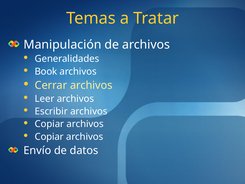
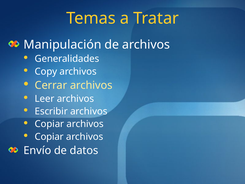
Book: Book -> Copy (46, 71)
